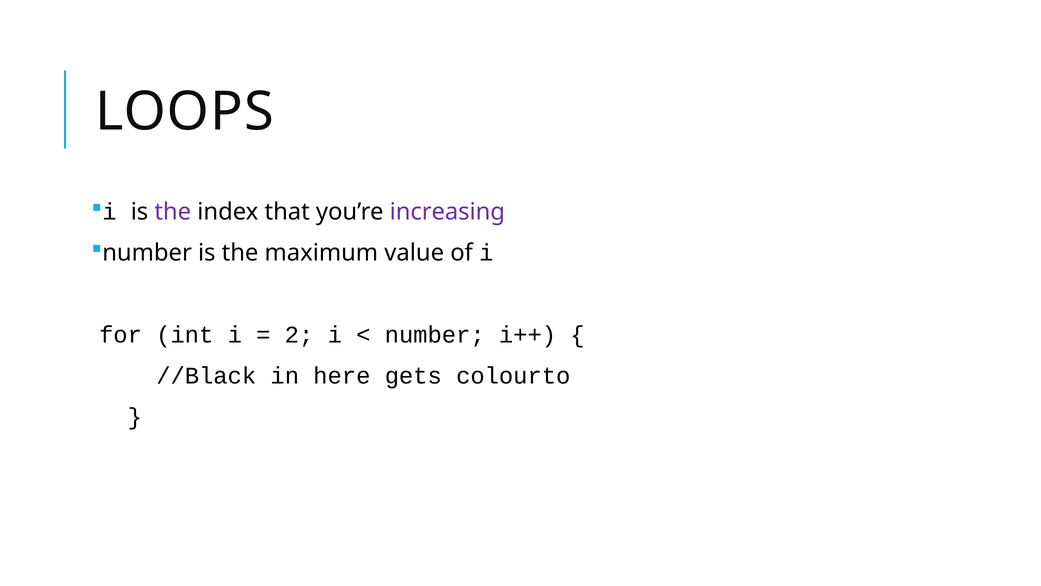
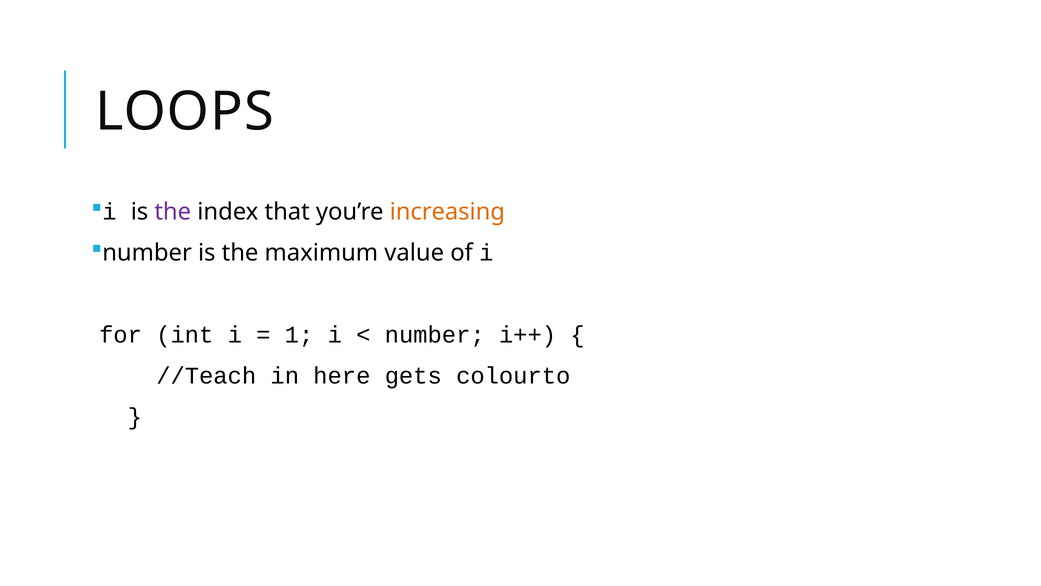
increasing colour: purple -> orange (447, 212)
2: 2 -> 1 (299, 335)
//Black: //Black -> //Teach (206, 376)
